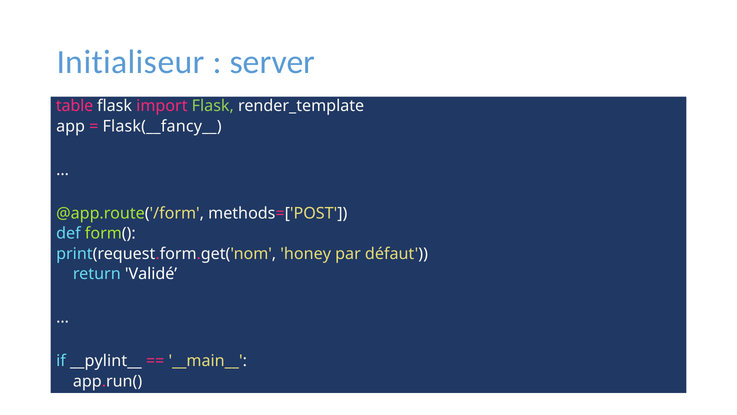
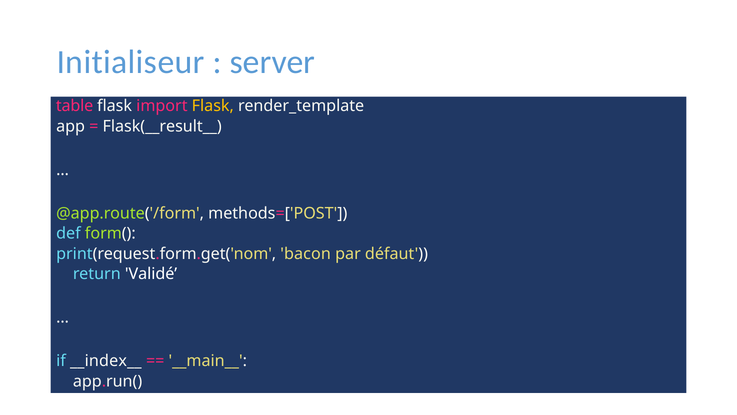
Flask colour: light green -> yellow (213, 106)
Flask(__fancy__: Flask(__fancy__ -> Flask(__result__ (162, 126)
honey: honey -> bacon (306, 253)
__pylint__: __pylint__ -> __index__ (106, 361)
